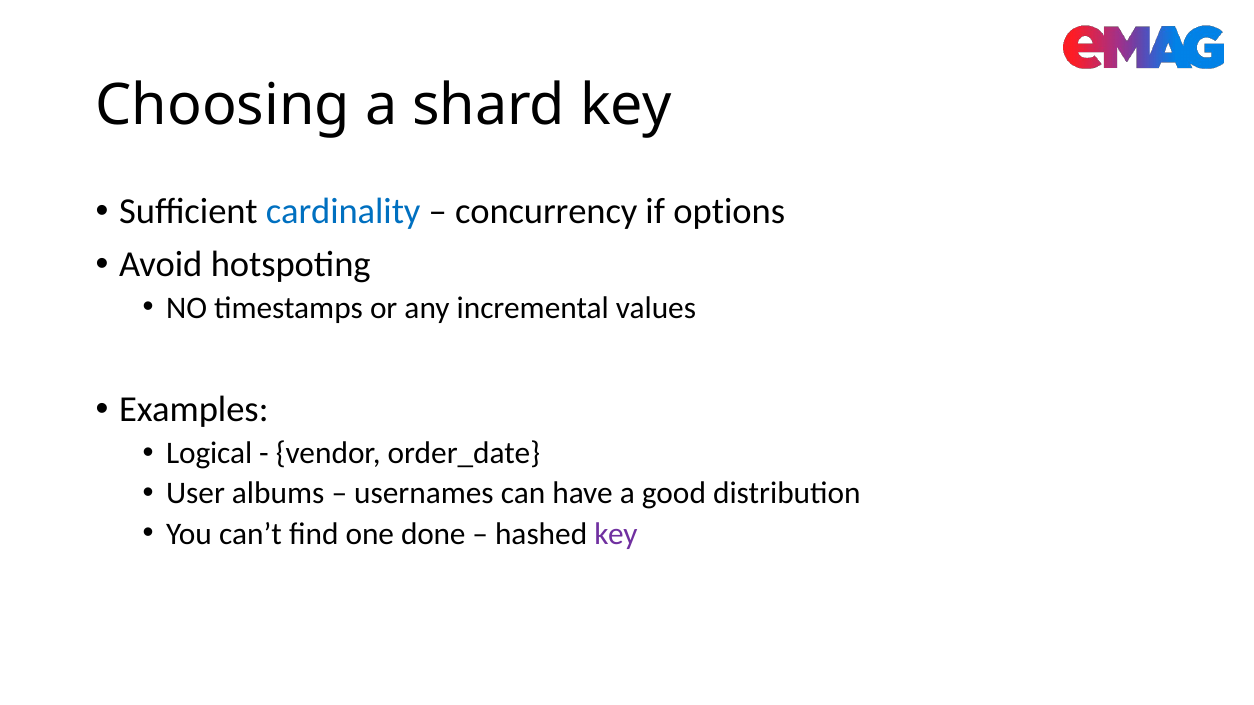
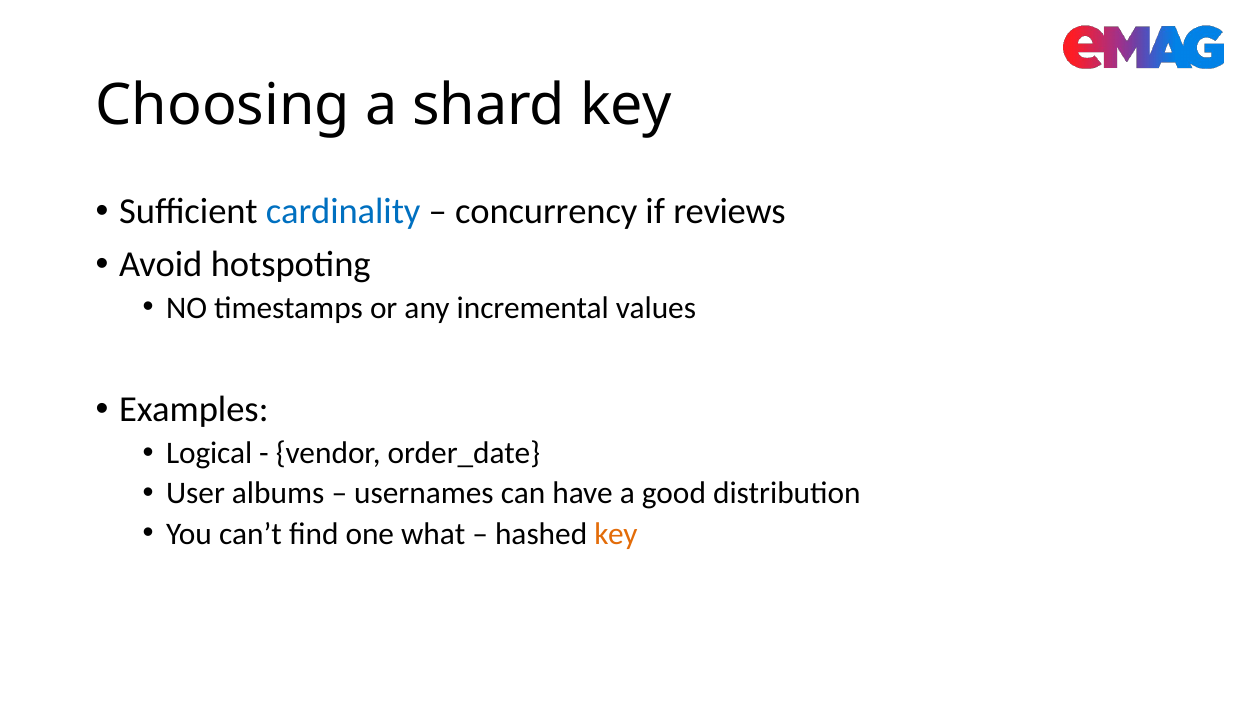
options: options -> reviews (729, 212)
done: done -> what (433, 534)
key colour: purple -> orange (616, 534)
